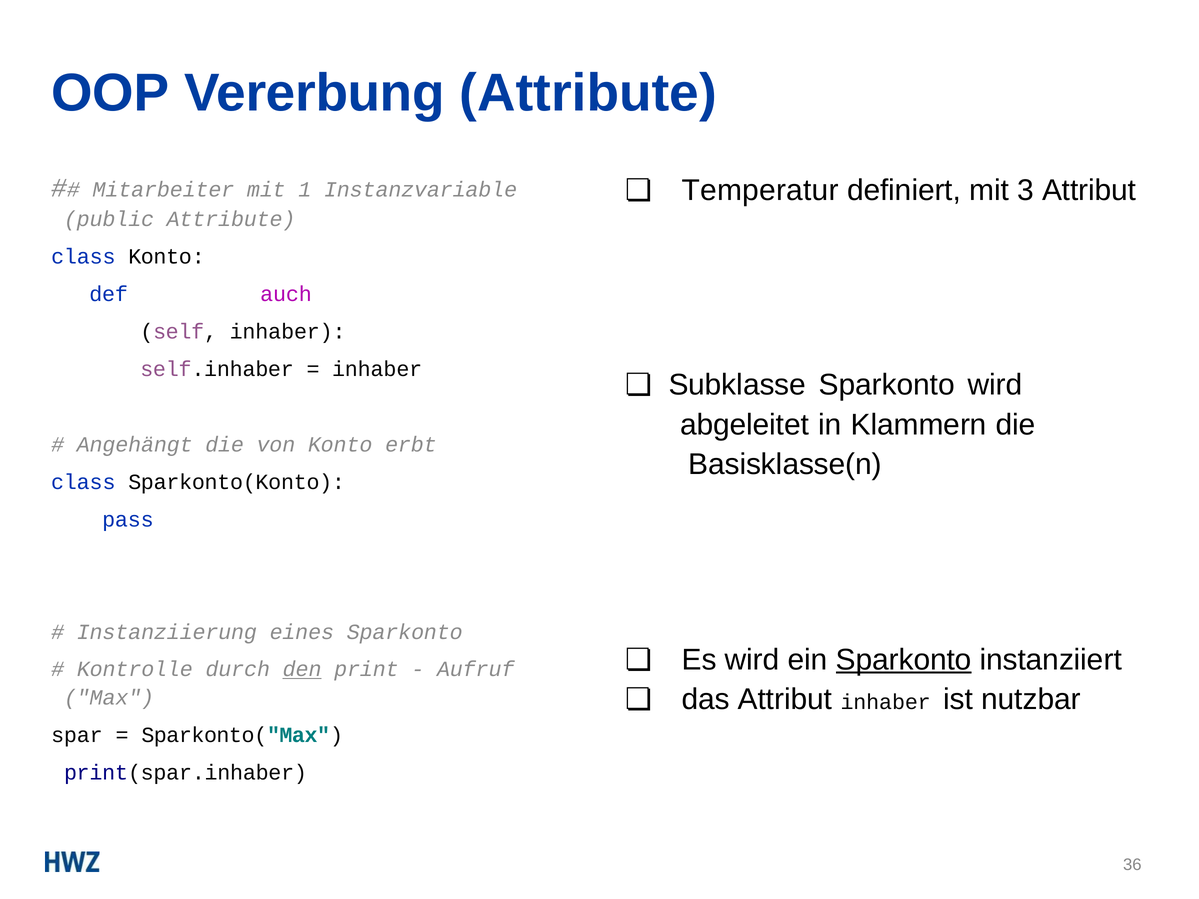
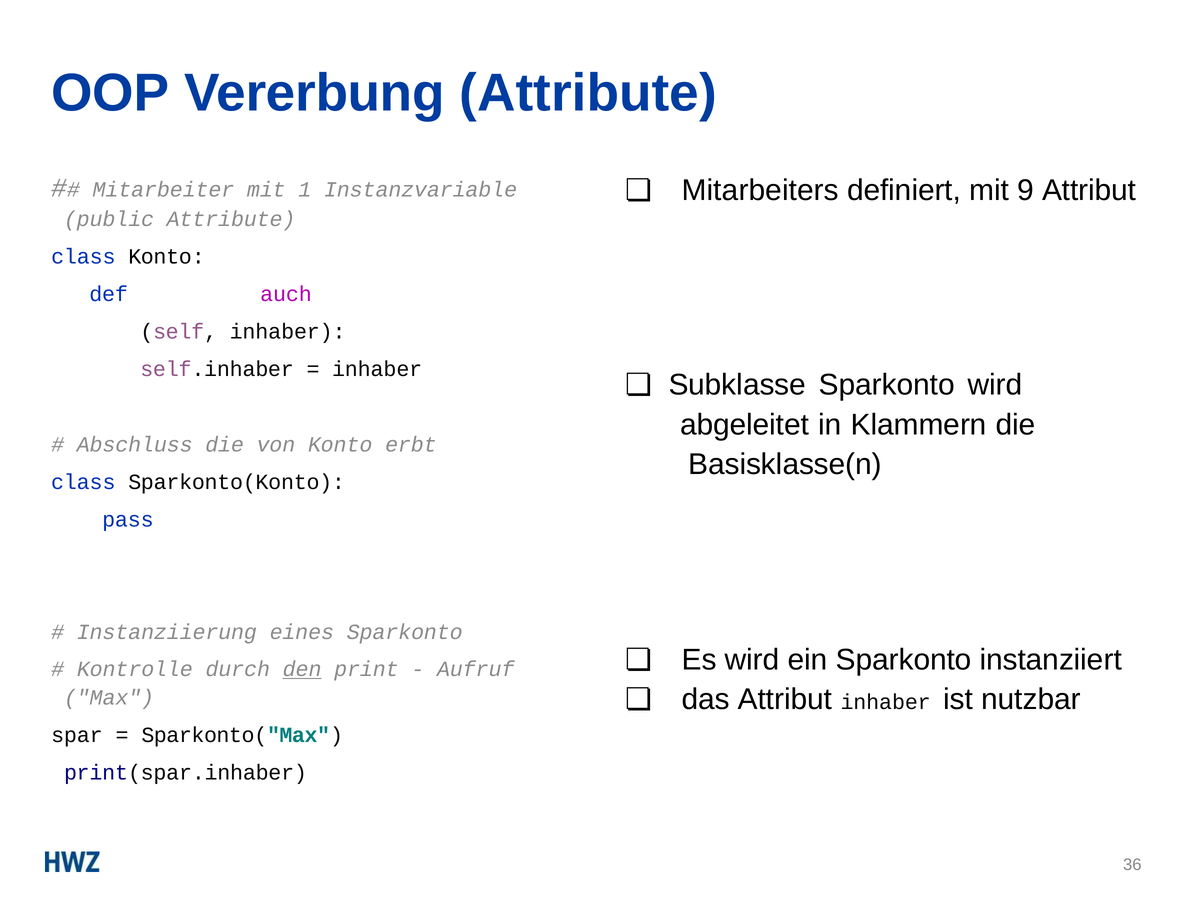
Temperatur: Temperatur -> Mitarbeiters (760, 190)
3: 3 -> 9 (1026, 190)
Angehängt: Angehängt -> Abschluss (135, 445)
Sparkonto underline: present -> none (904, 660)
